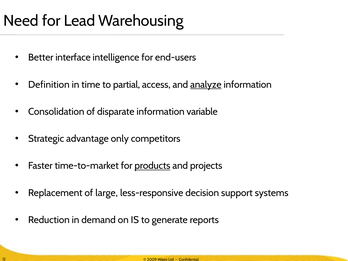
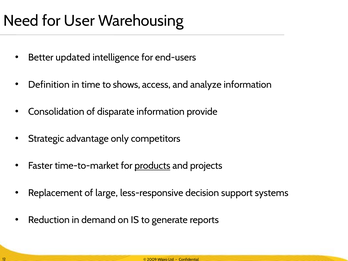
Lead: Lead -> User (79, 21)
interface: interface -> updated (73, 58)
partial: partial -> shows (127, 85)
analyze underline: present -> none (206, 85)
variable: variable -> provide (202, 112)
